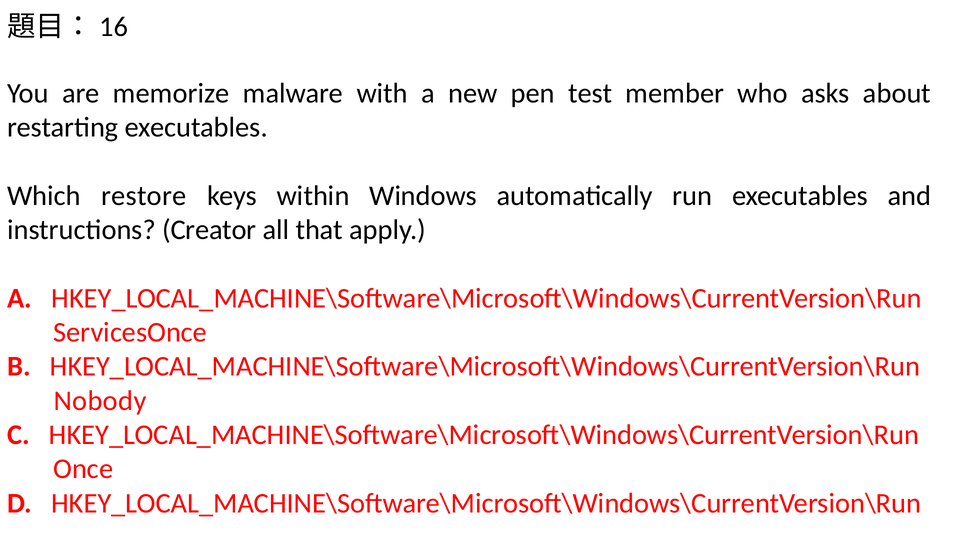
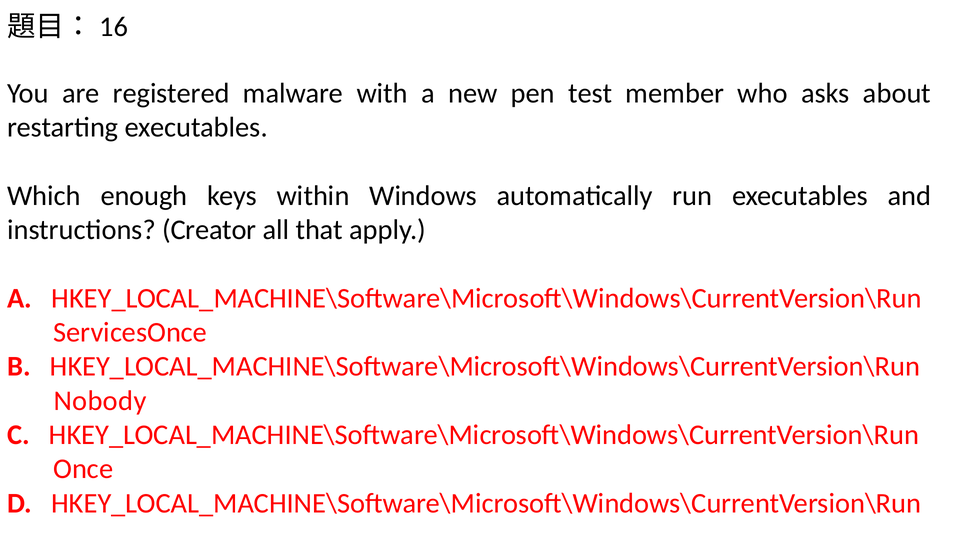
memorize: memorize -> registered (171, 93)
restore: restore -> enough (144, 196)
